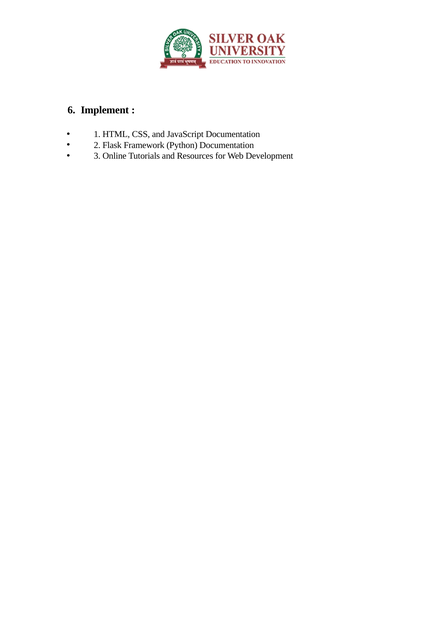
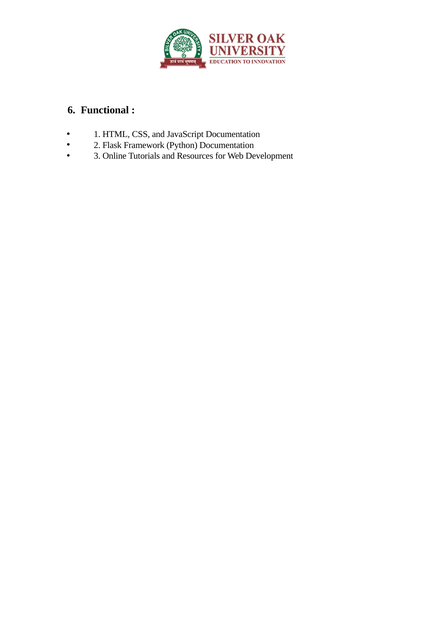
Implement: Implement -> Functional (105, 110)
